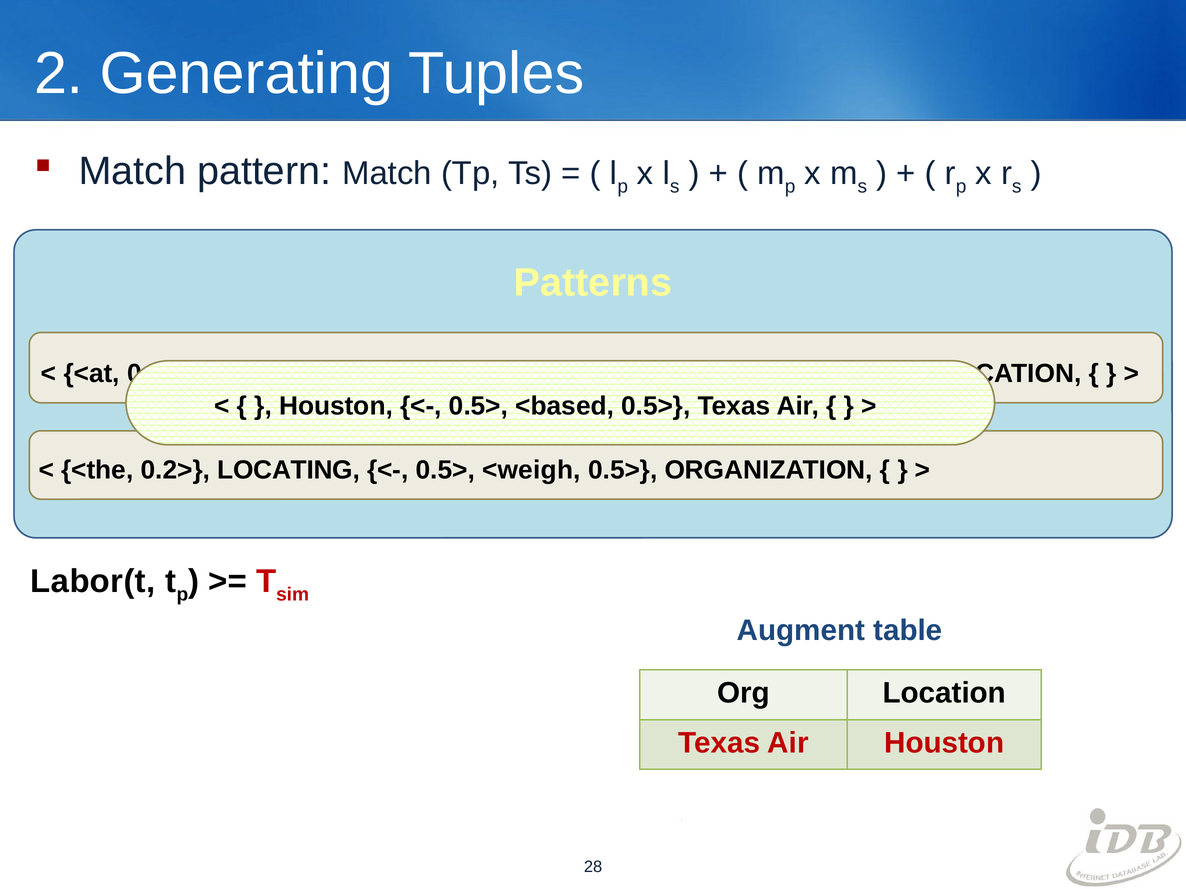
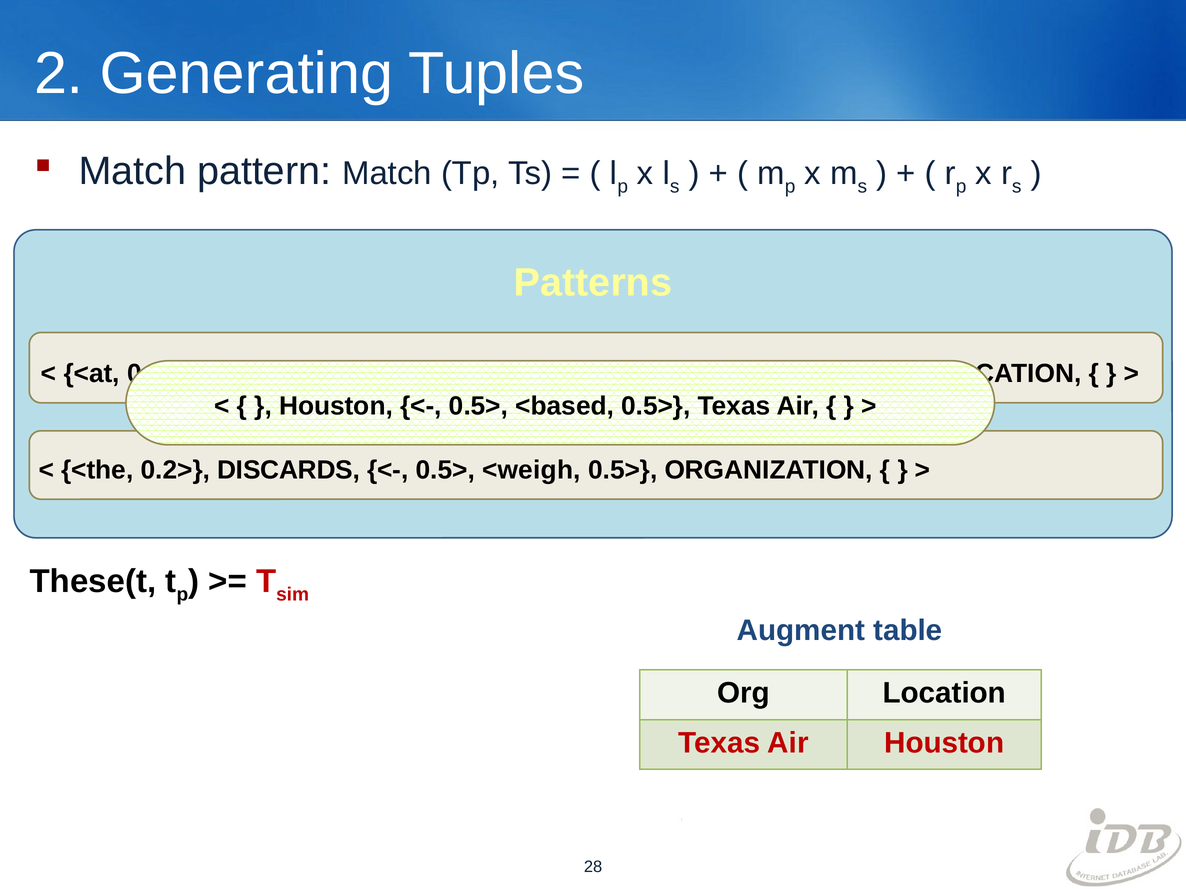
LOCATING: LOCATING -> DISCARDS (289, 470)
Labor(t: Labor(t -> These(t (93, 582)
